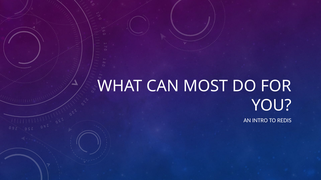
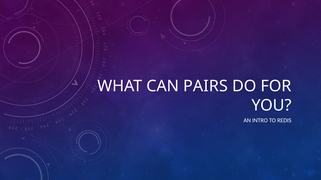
MOST: MOST -> PAIRS (205, 86)
